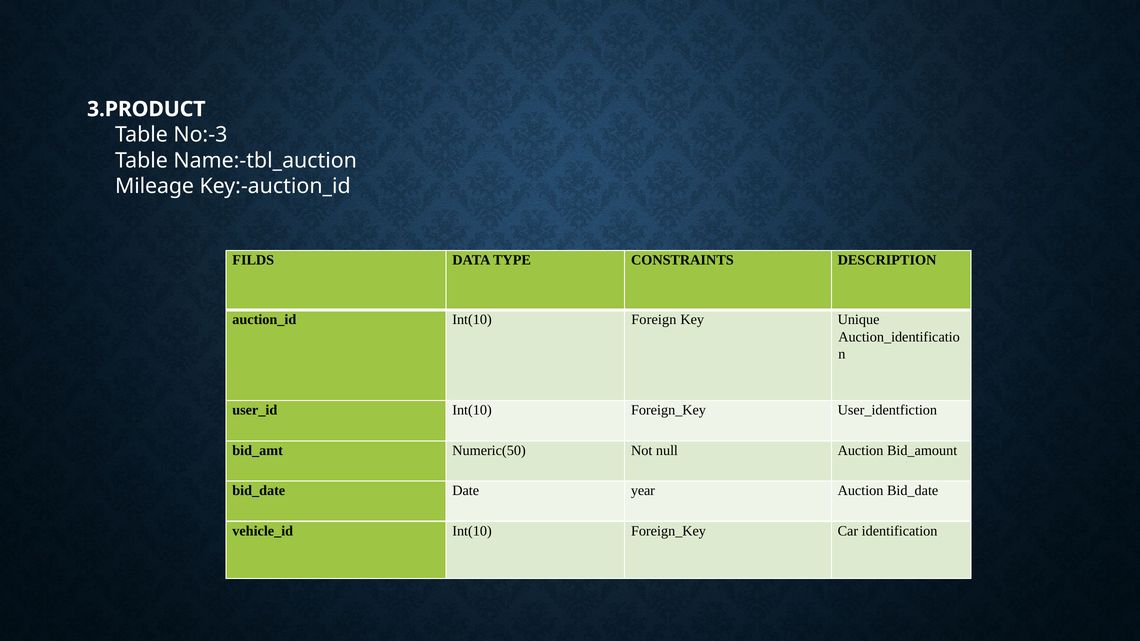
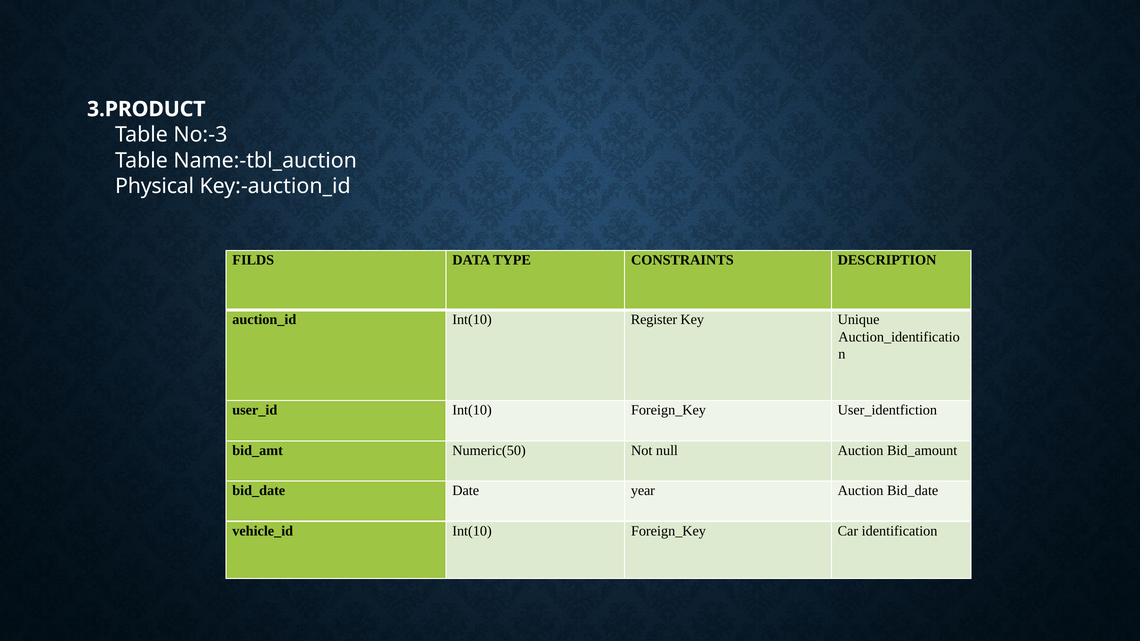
Mileage: Mileage -> Physical (155, 186)
Foreign: Foreign -> Register (654, 320)
